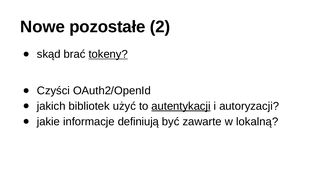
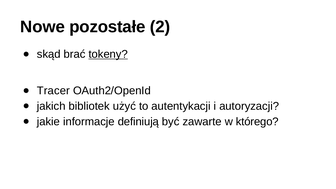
Czyści: Czyści -> Tracer (53, 91)
autentykacji underline: present -> none (181, 106)
lokalną: lokalną -> którego (257, 122)
